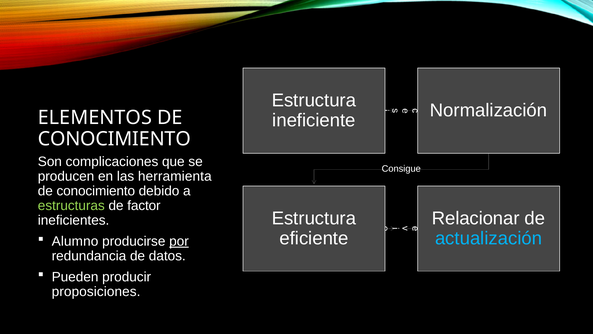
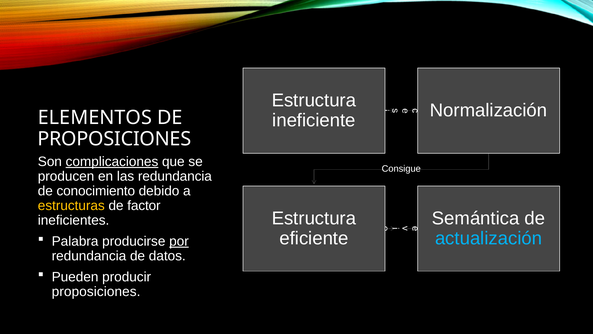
CONOCIMIENTO: CONOCIMIENTO -> PROPOSICIONES (114, 139)
complicaciones underline: none -> present (112, 161)
las herramienta: herramienta -> redundancia (175, 176)
estructuras colour: light green -> yellow (71, 205)
Relacionar: Relacionar -> Semántica (476, 218)
Alumno: Alumno -> Palabra (75, 241)
